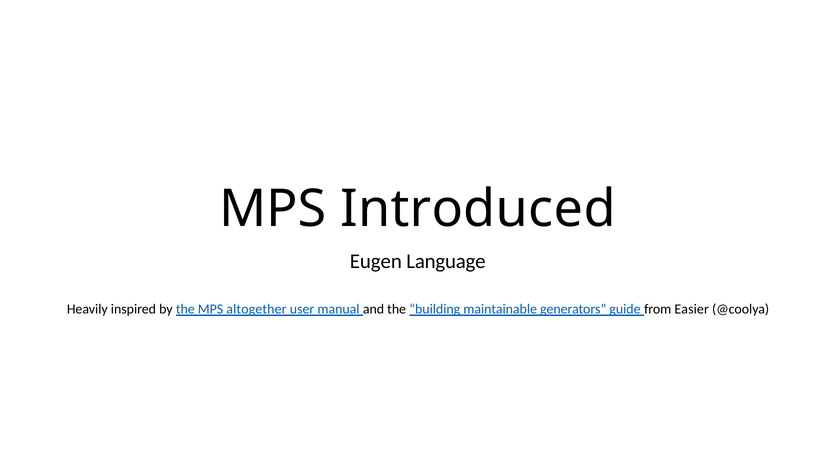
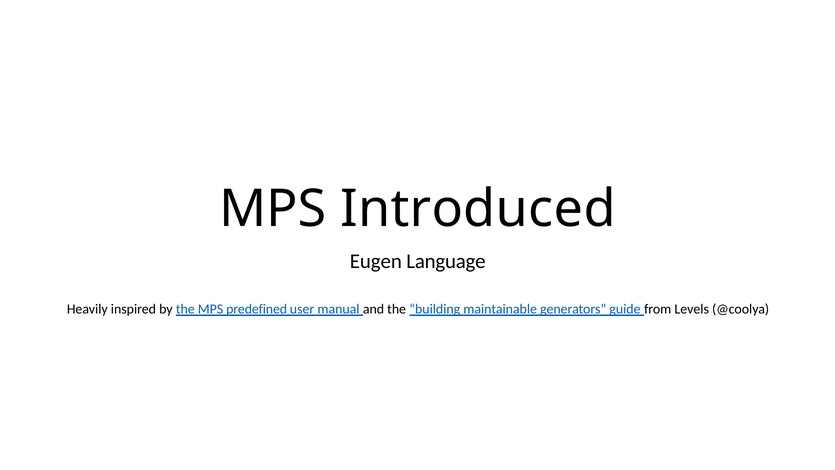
altogether: altogether -> predefined (257, 309)
Easier: Easier -> Levels (692, 309)
